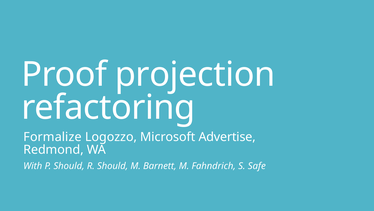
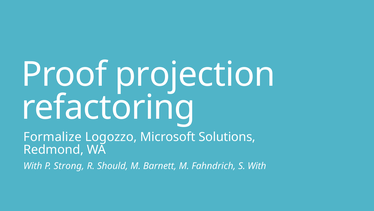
Advertise: Advertise -> Solutions (227, 137)
P Should: Should -> Strong (69, 166)
S Safe: Safe -> With (257, 166)
